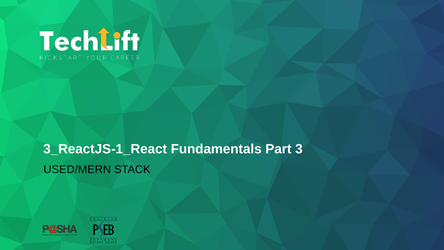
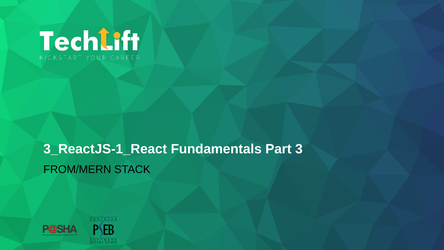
USED/MERN: USED/MERN -> FROM/MERN (77, 169)
